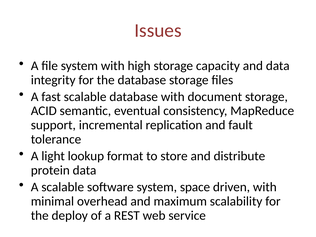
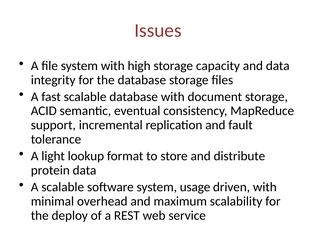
space: space -> usage (195, 187)
